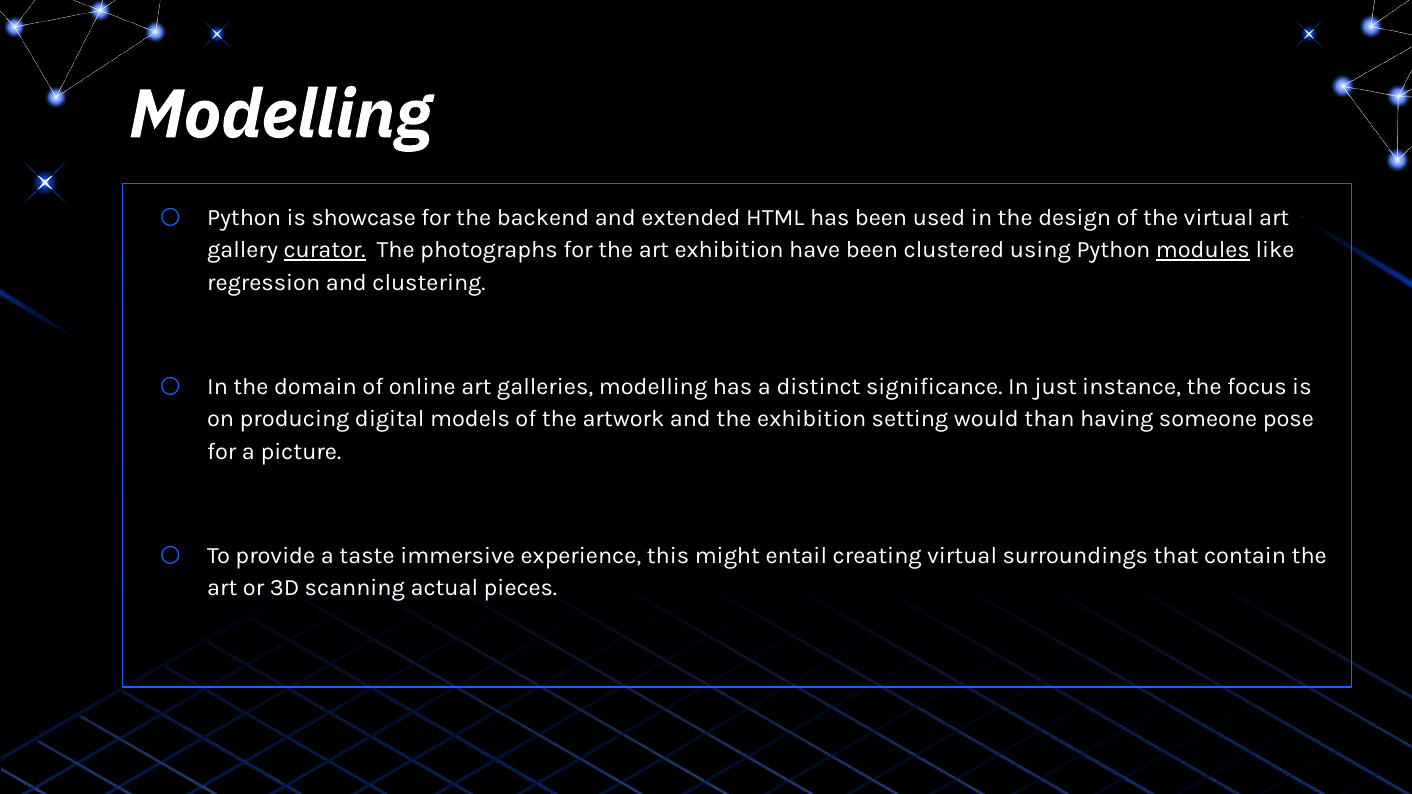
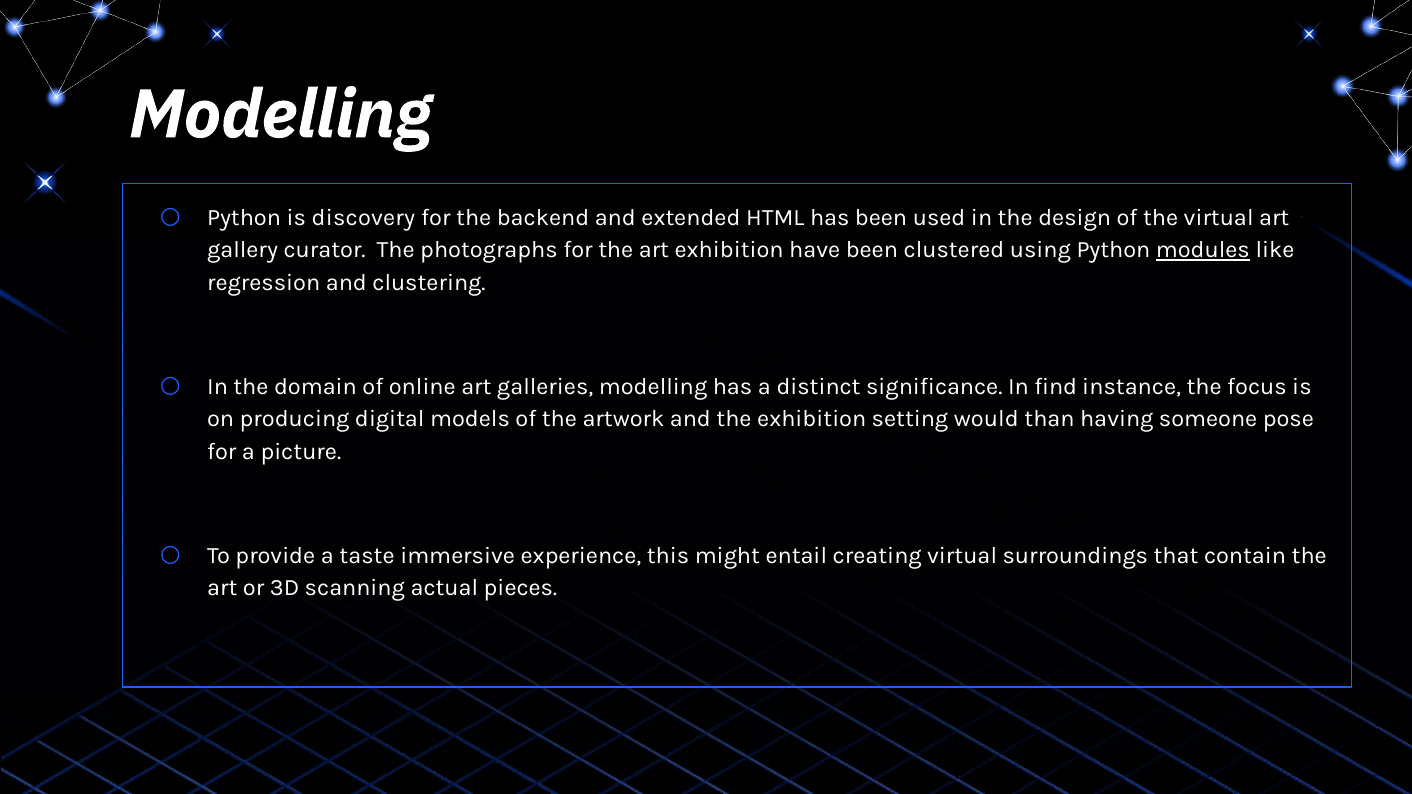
showcase: showcase -> discovery (363, 218)
curator underline: present -> none (325, 250)
just: just -> find (1056, 387)
